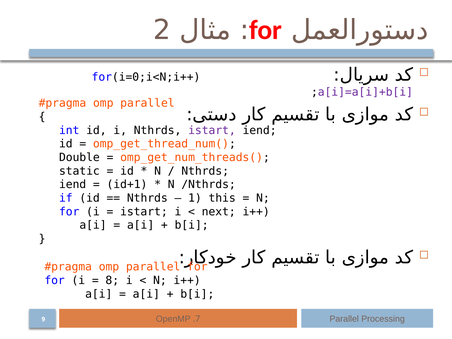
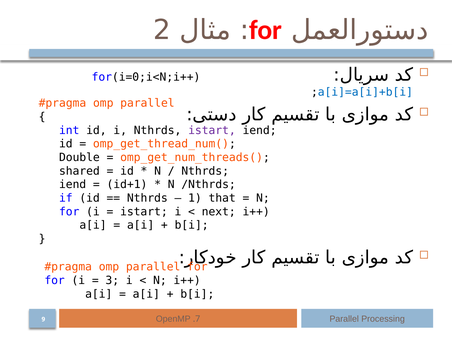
a[i]=a[i]+b[i colour: purple -> blue (365, 92)
static: static -> shared (79, 171)
this: this -> that (222, 198)
8: 8 -> 3 (112, 280)
